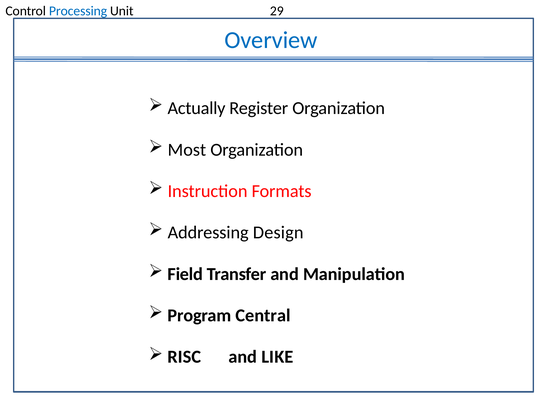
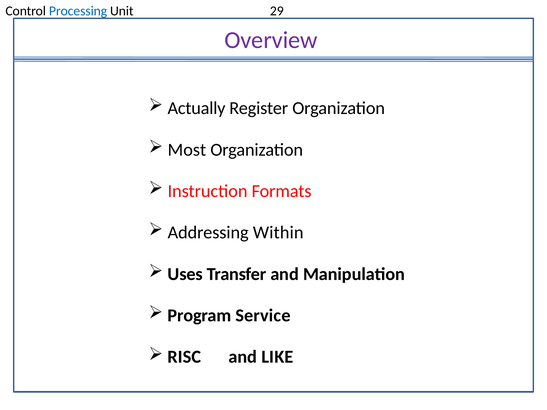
Overview colour: blue -> purple (271, 40)
Design: Design -> Within (278, 233)
Field: Field -> Uses (185, 274)
Central: Central -> Service (263, 316)
